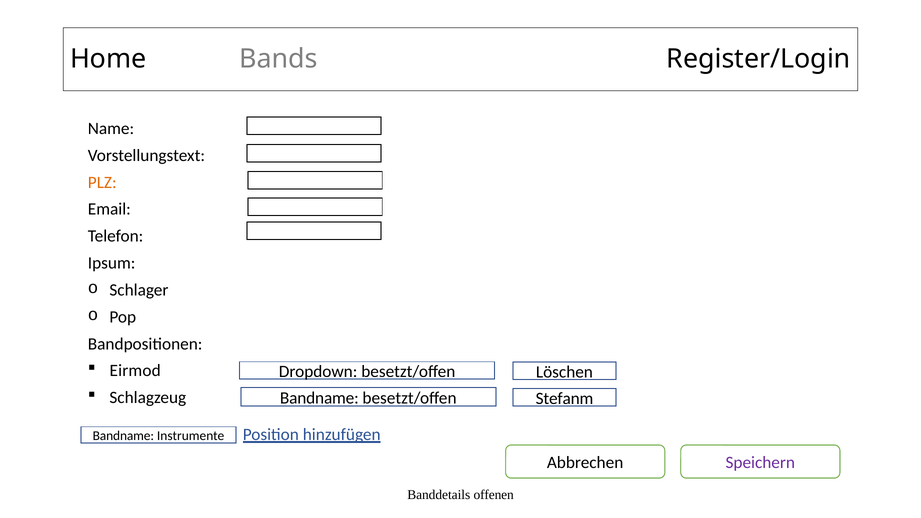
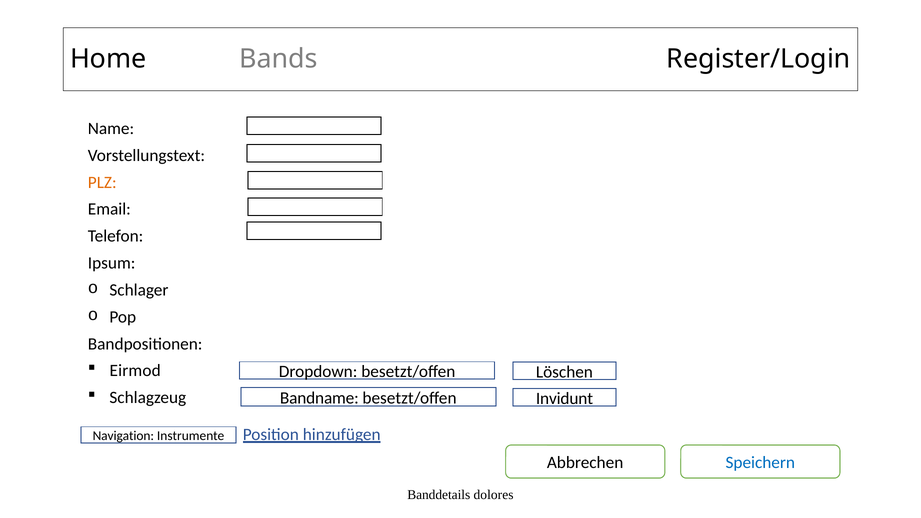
Stefanm: Stefanm -> Invidunt (564, 399)
Bandname: Bandname -> Navigation (123, 436)
Speichern colour: purple -> blue (760, 463)
offenen: offenen -> dolores (494, 495)
